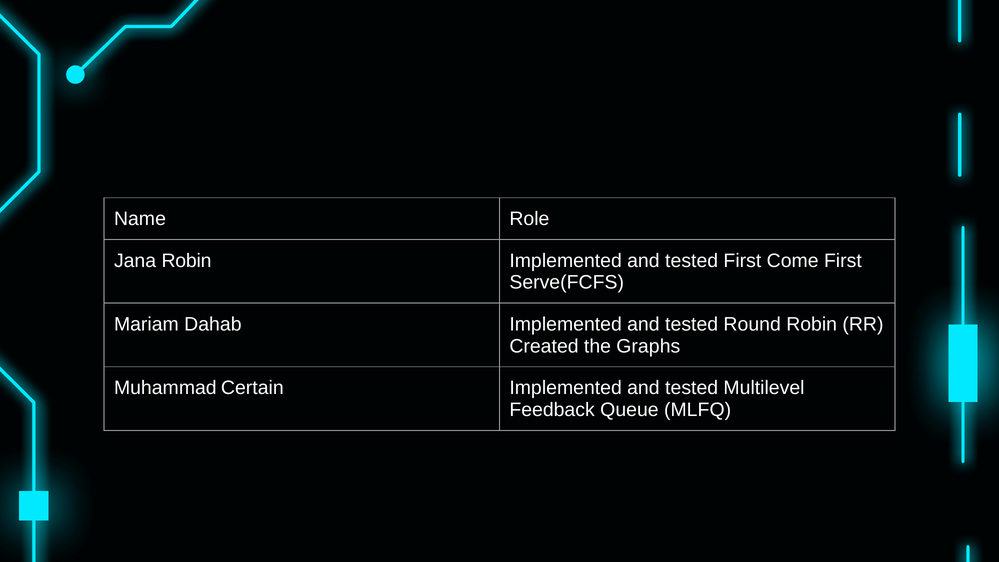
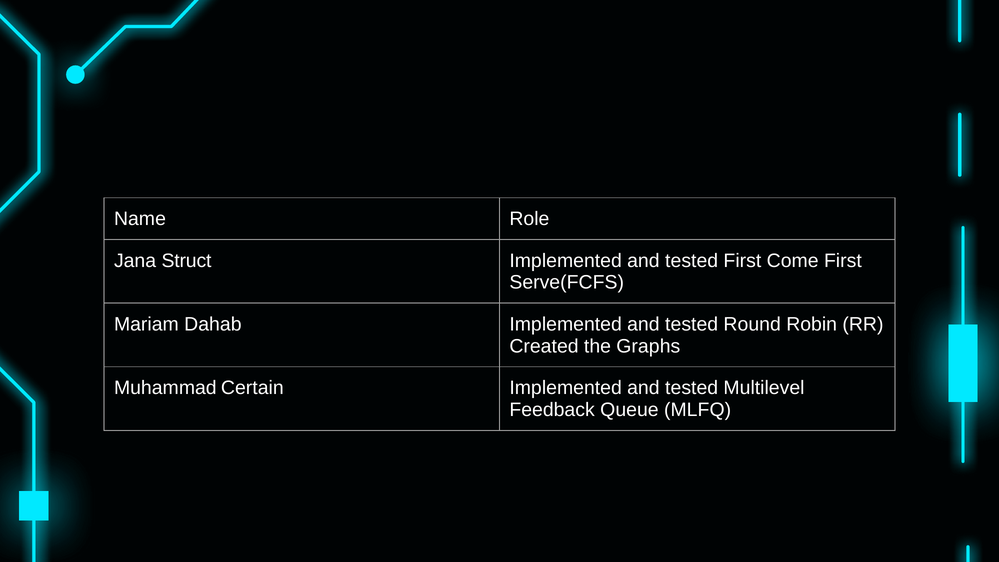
Jana Robin: Robin -> Struct (187, 261)
